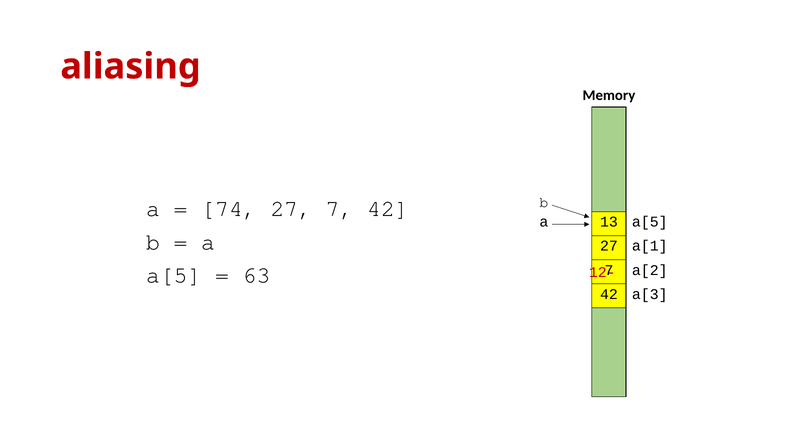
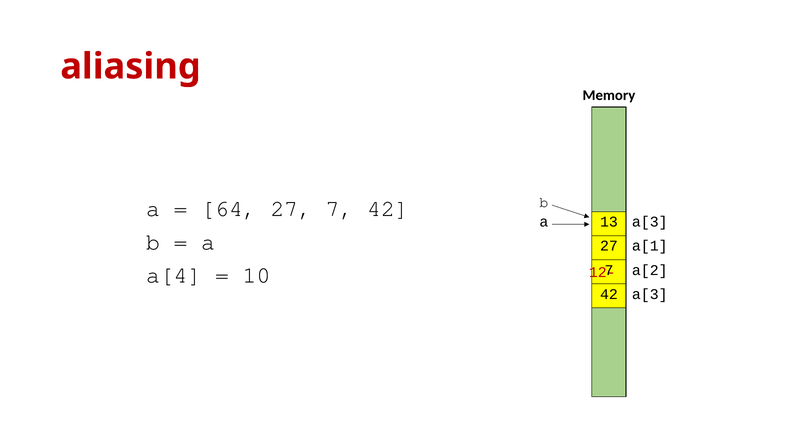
74: 74 -> 64 (229, 209)
13 a[5: a[5 -> a[3 (650, 222)
a[5: a[5 -> a[4 (174, 275)
63: 63 -> 10 (257, 275)
